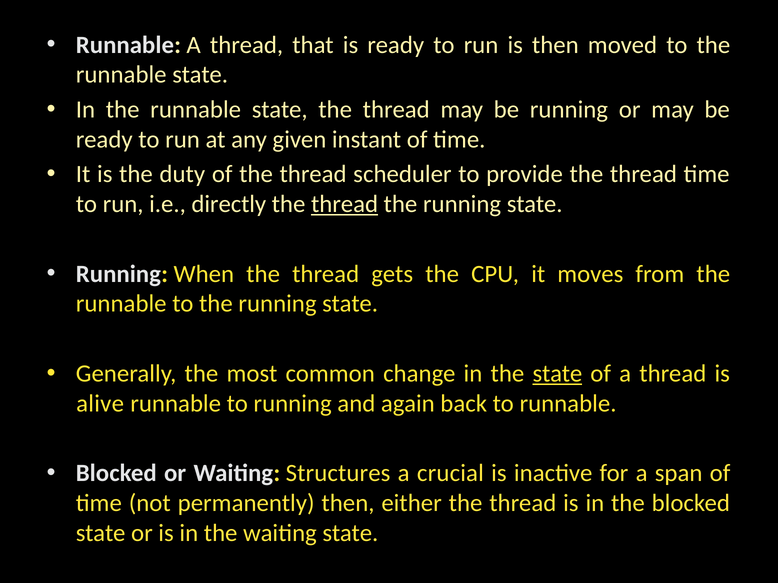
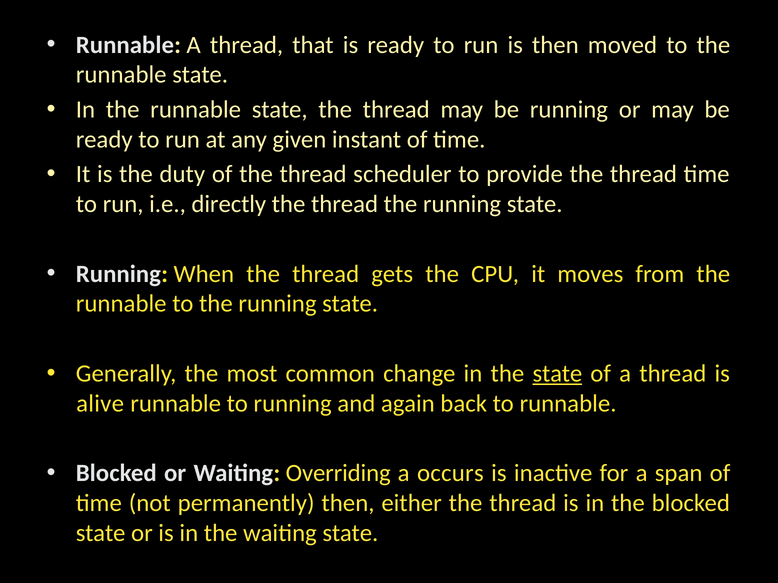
thread underline: present -> none (345, 204)
Structures: Structures -> Overriding (338, 474)
crucial: crucial -> occurs (450, 474)
